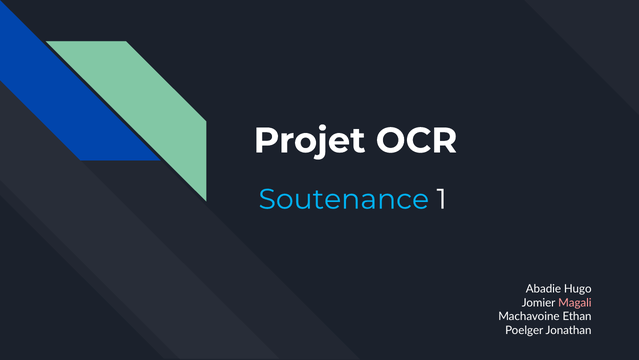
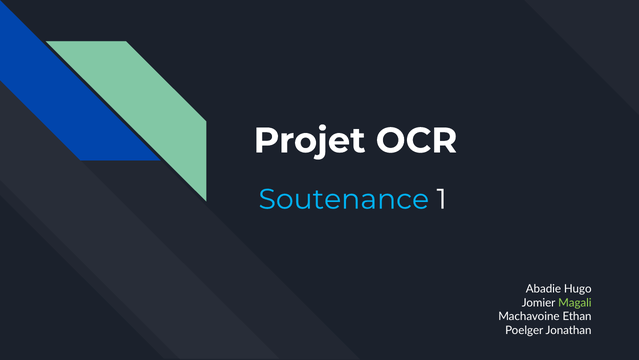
Magali colour: pink -> light green (575, 302)
